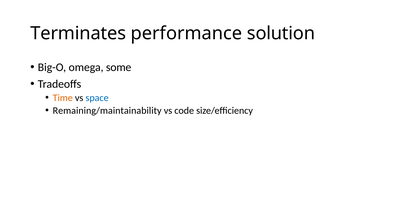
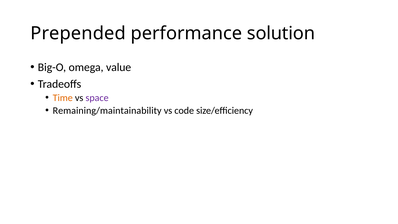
Terminates: Terminates -> Prepended (78, 33)
some: some -> value (119, 67)
space colour: blue -> purple (97, 98)
